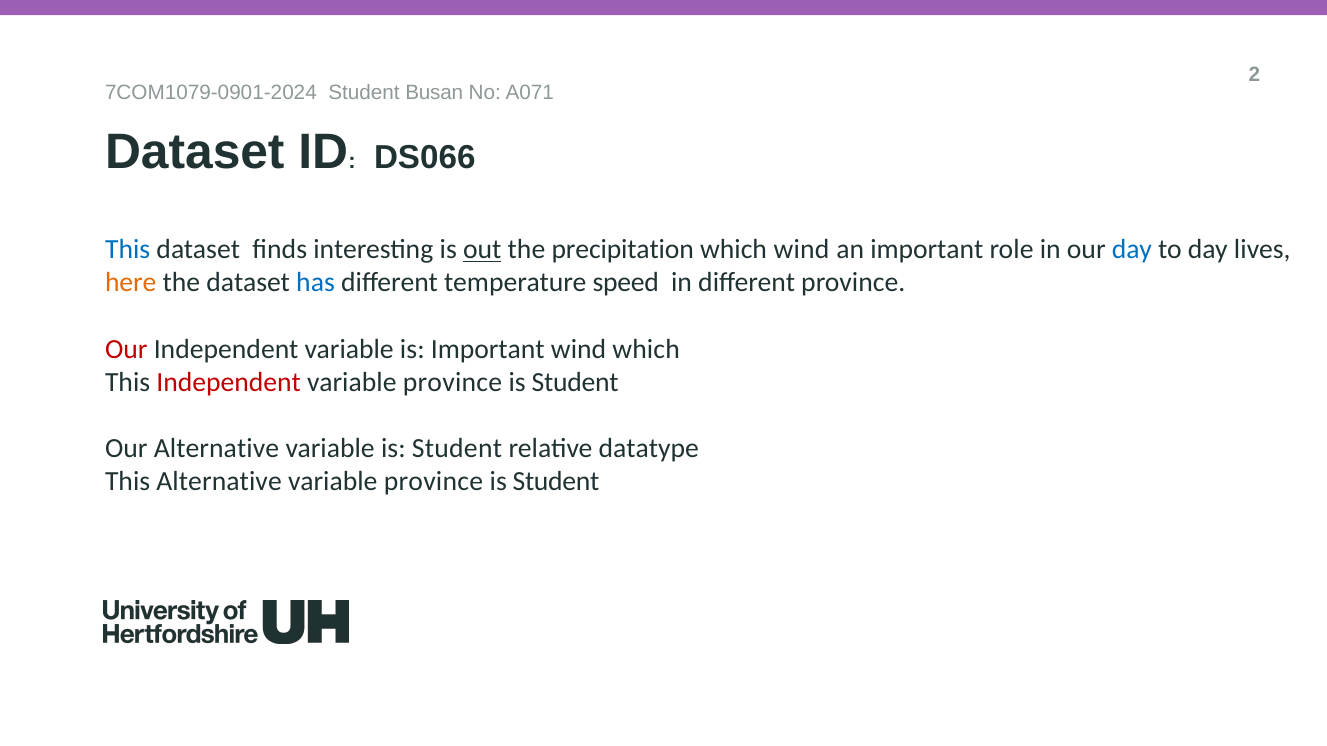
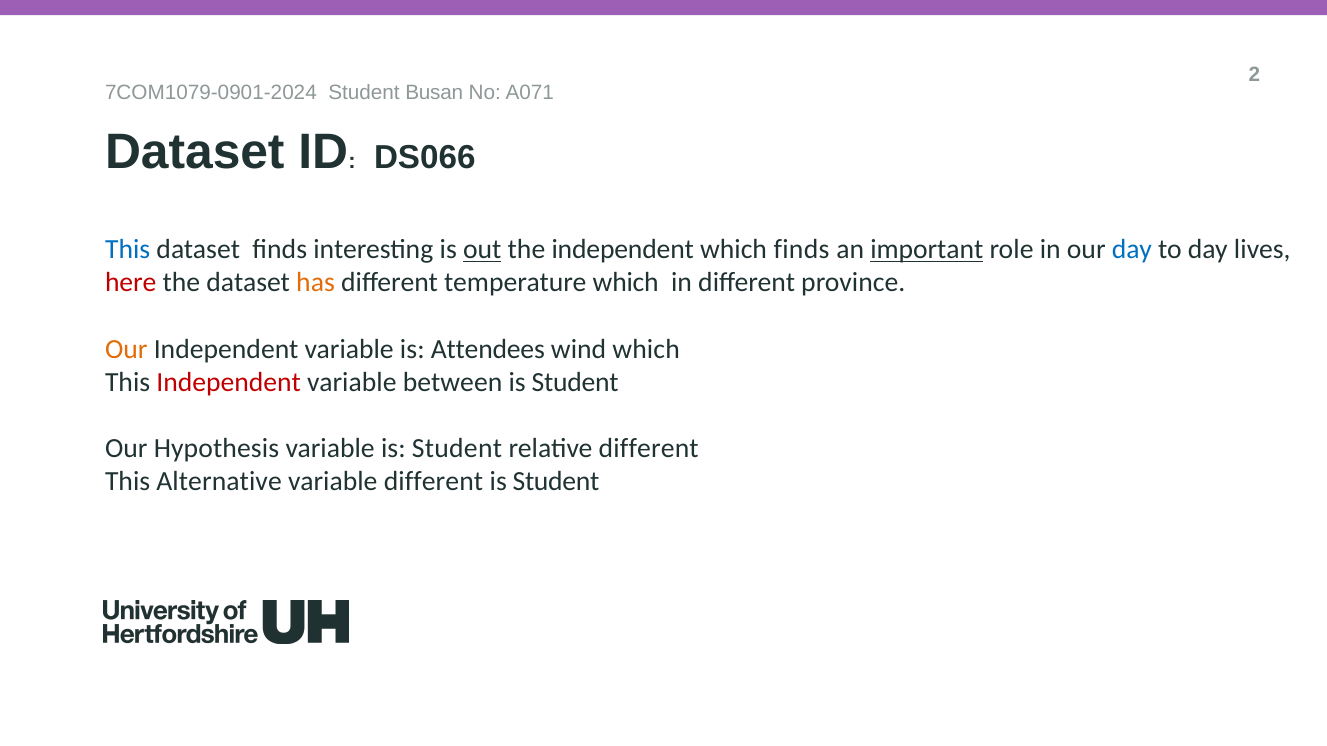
the precipitation: precipitation -> independent (623, 250)
which wind: wind -> finds (802, 250)
important underline: none -> present (927, 250)
here colour: orange -> red (131, 283)
has colour: blue -> orange (316, 283)
temperature speed: speed -> which (626, 283)
Our colour: red -> orange (126, 349)
is Important: Important -> Attendees (488, 349)
province: province -> between (453, 382)
Our Alternative: Alternative -> Hypothesis (216, 449)
relative datatype: datatype -> different (649, 449)
province: province -> different (433, 482)
